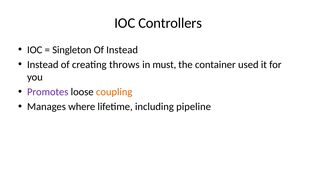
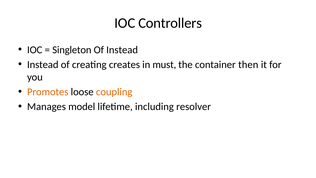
throws: throws -> creates (124, 64)
used: used -> then (248, 64)
Promotes colour: purple -> orange (48, 92)
where: where -> model (82, 107)
pipeline: pipeline -> resolver (194, 107)
